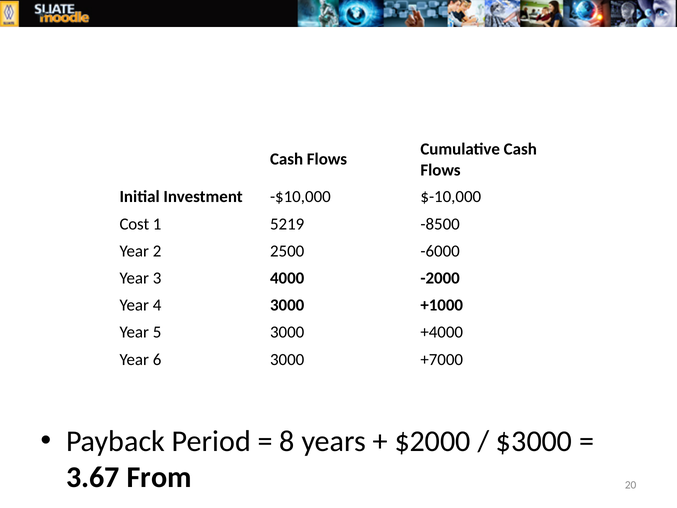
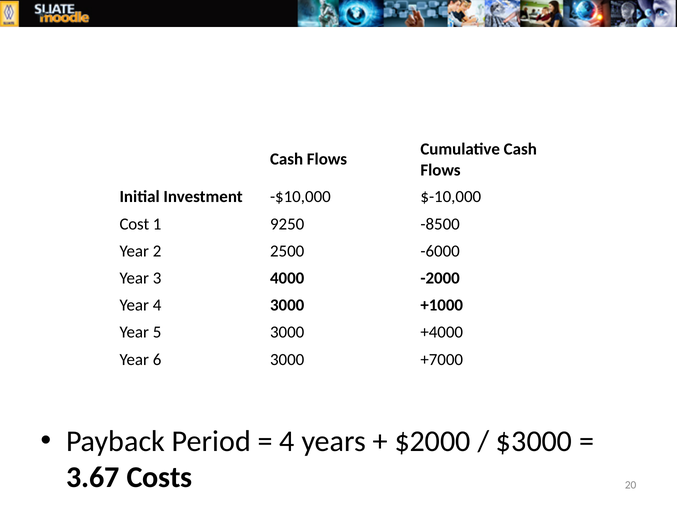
5219: 5219 -> 9250 (287, 224)
8: 8 -> 4 (287, 441)
From: From -> Costs (159, 477)
